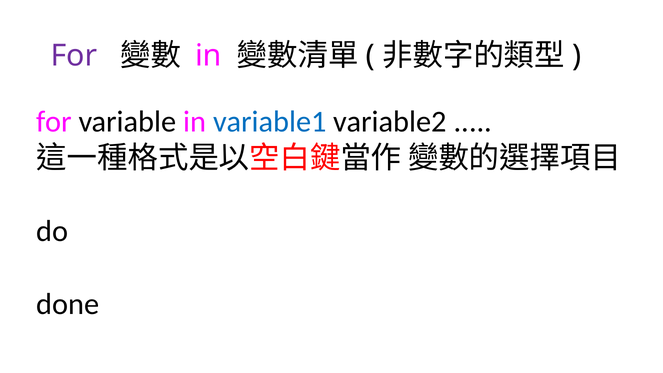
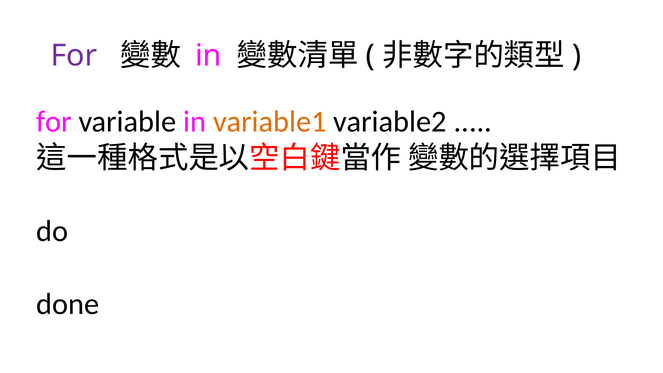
variable1 colour: blue -> orange (270, 122)
